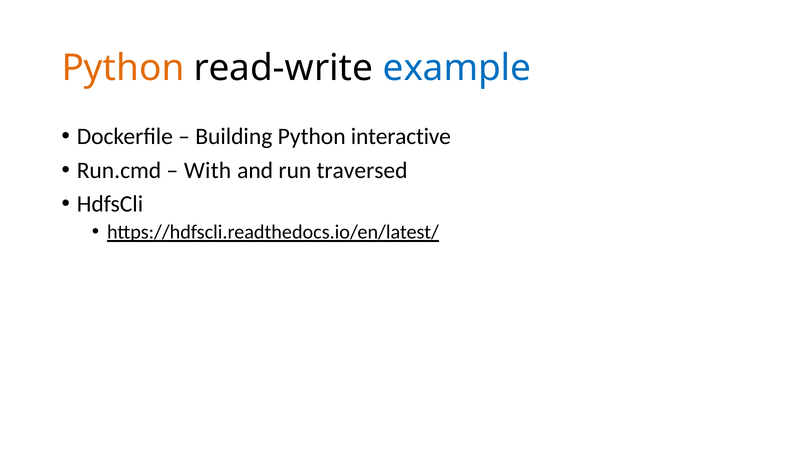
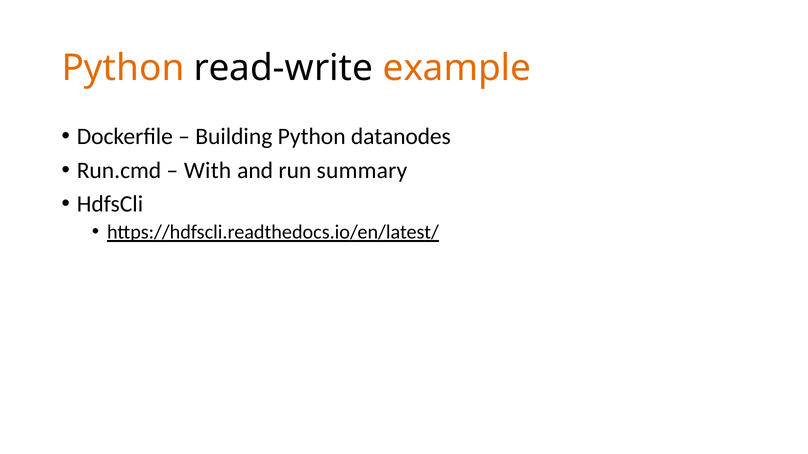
example colour: blue -> orange (457, 68)
interactive: interactive -> datanodes (401, 137)
traversed: traversed -> summary (362, 170)
